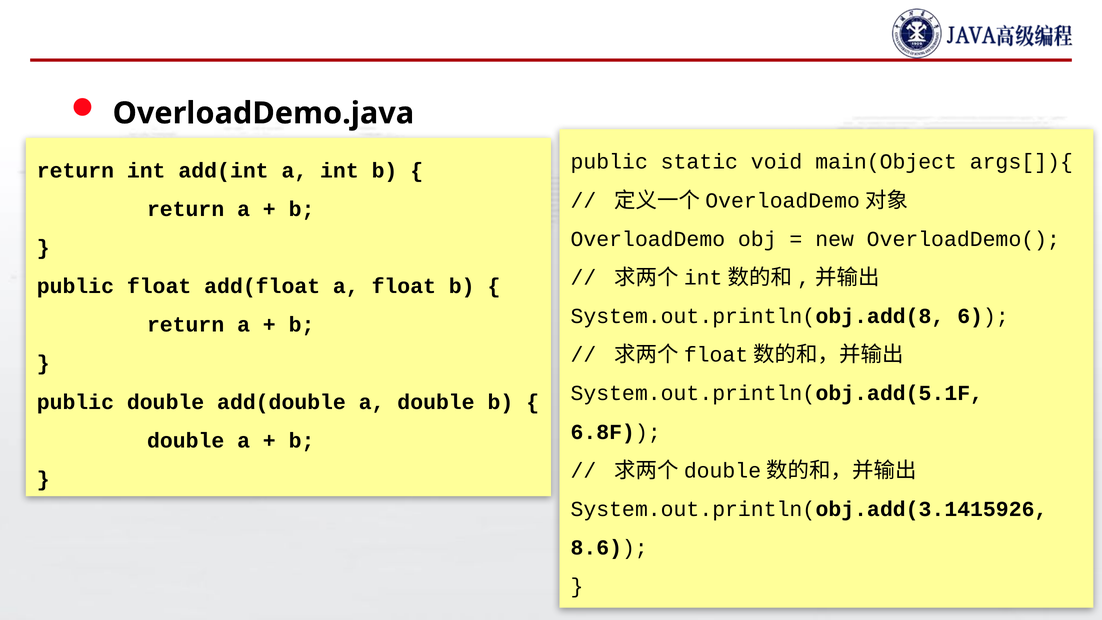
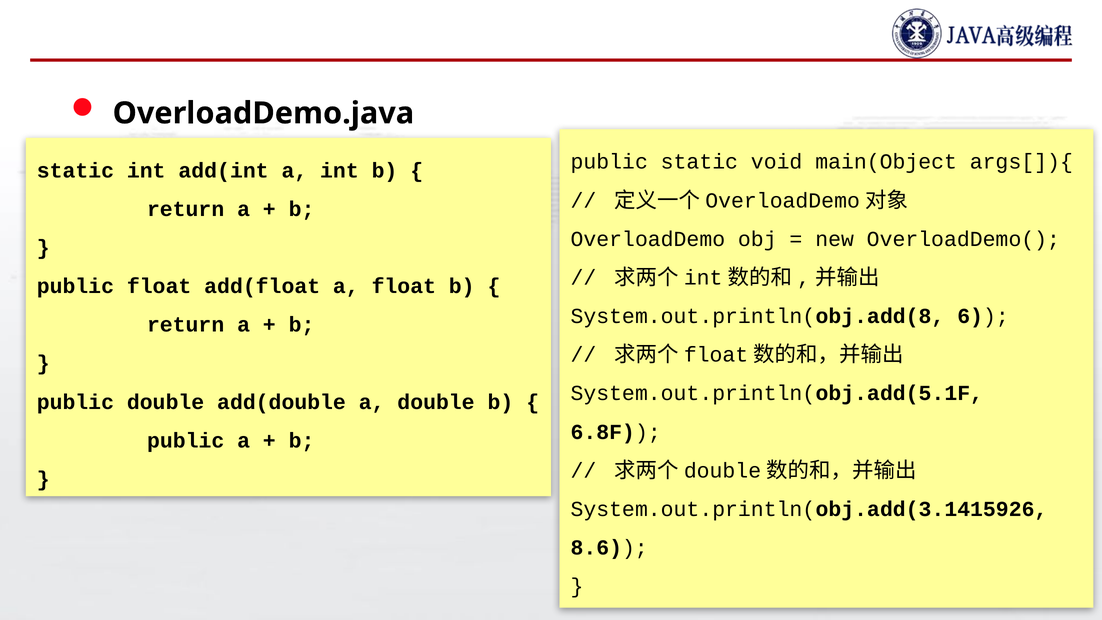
return: return -> static (75, 170)
double: double -> public (186, 440)
